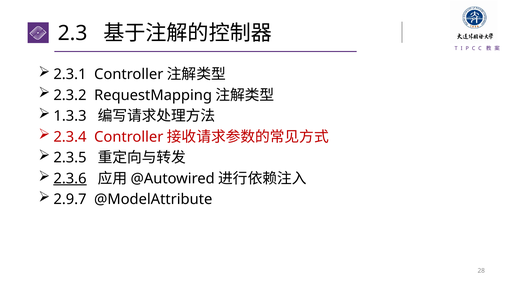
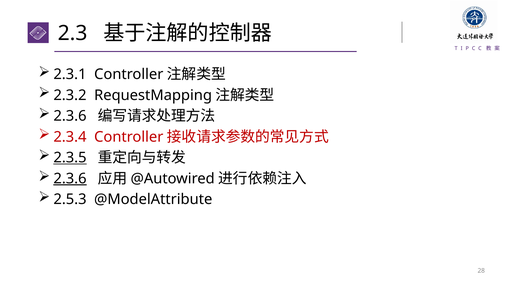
1.3.3: 1.3.3 -> 2.3.6 (70, 116)
2.3.5 underline: none -> present (70, 158)
2.9.7: 2.9.7 -> 2.5.3 (70, 199)
